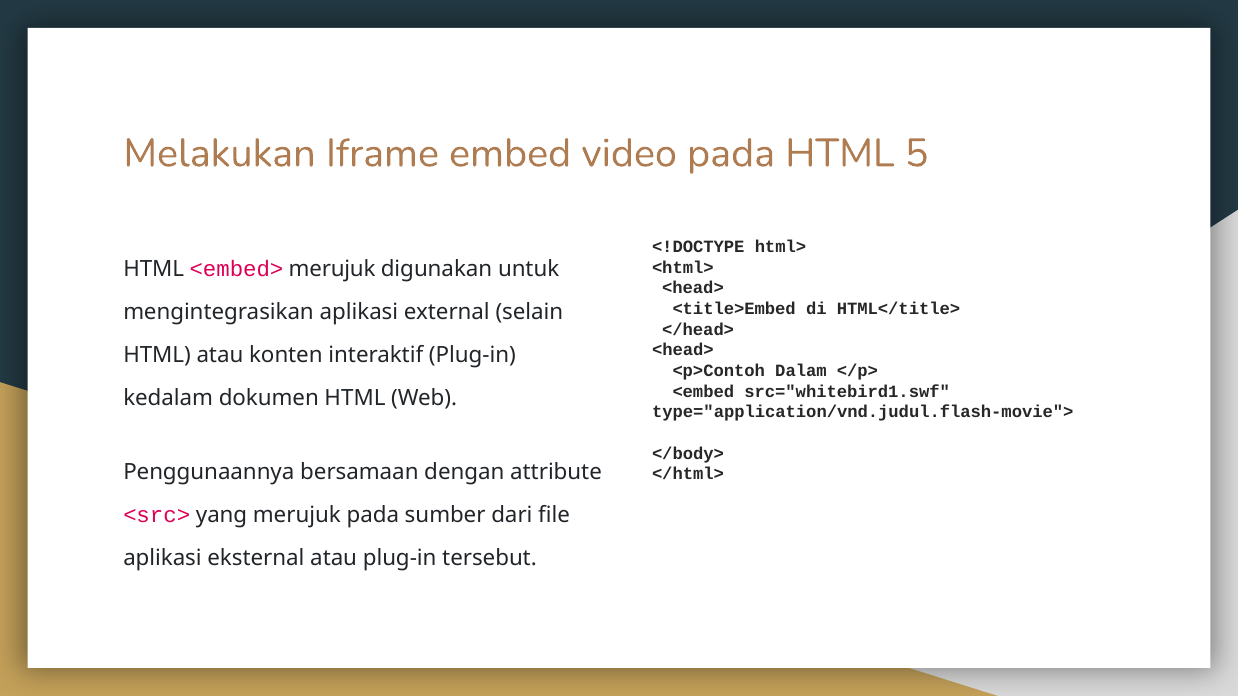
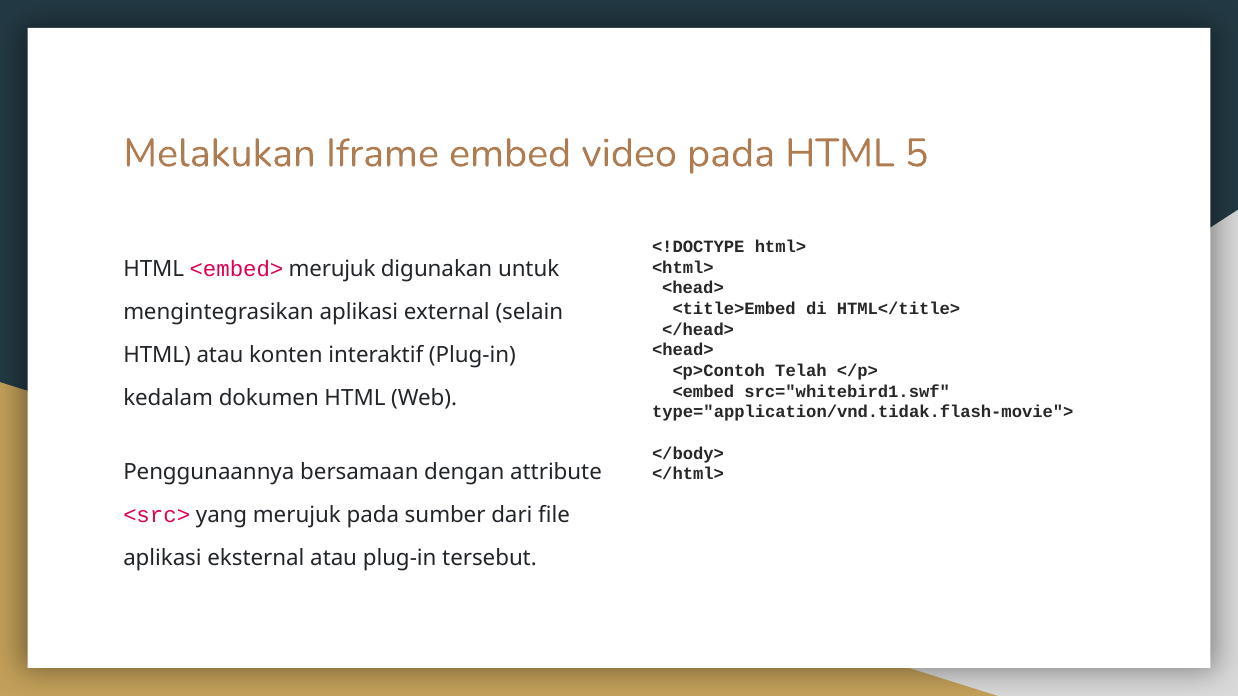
Dalam: Dalam -> Telah (801, 371)
type="application/vnd.judul.flash-movie">: type="application/vnd.judul.flash-movie"> -> type="application/vnd.tidak.flash-movie"> (863, 412)
